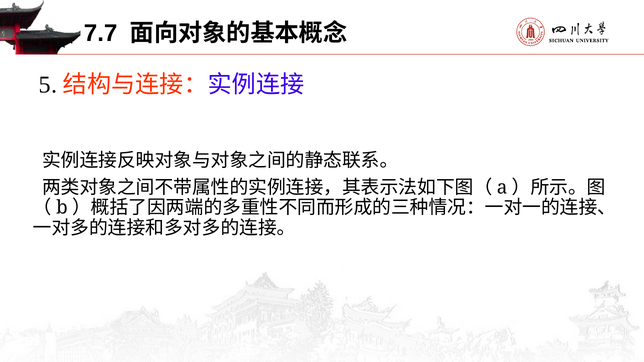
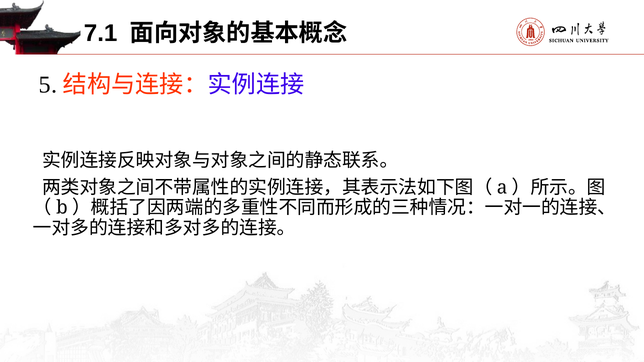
7.7: 7.7 -> 7.1 (101, 33)
